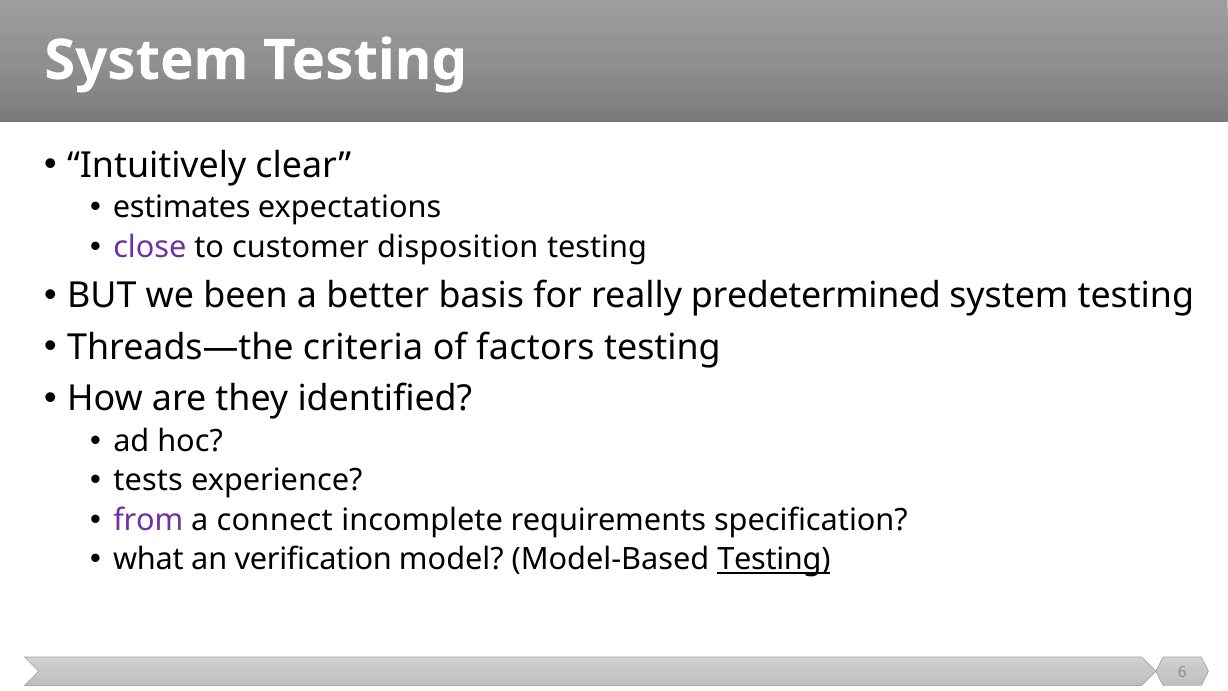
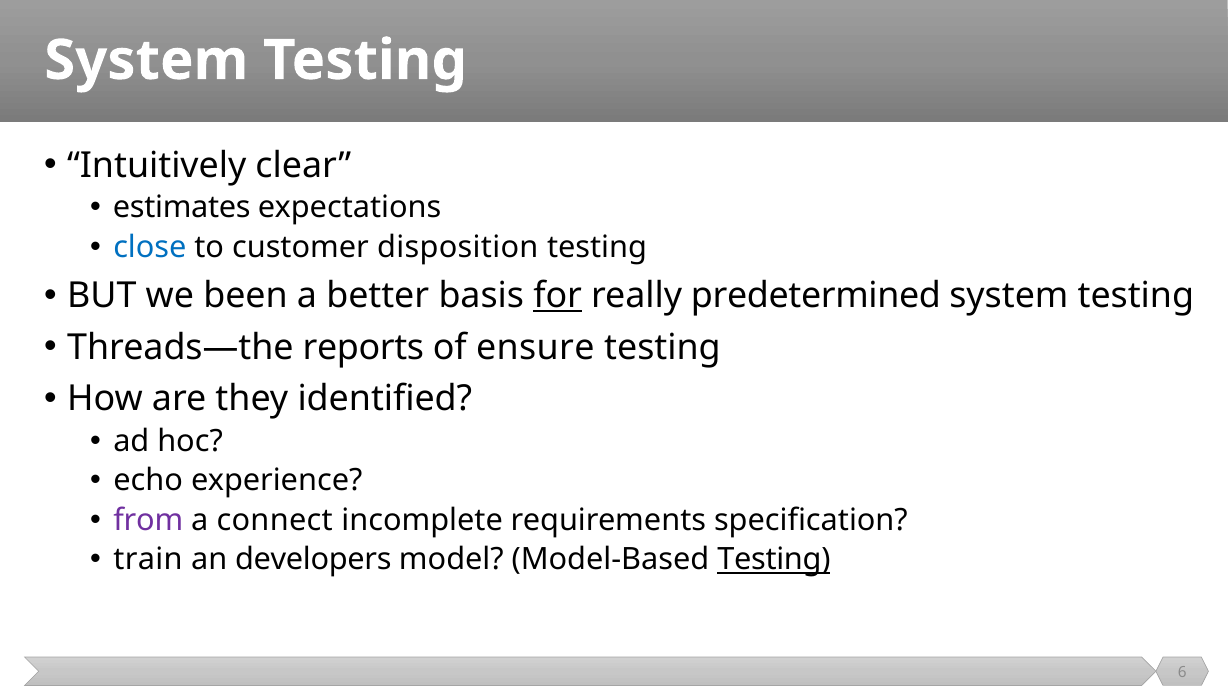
close colour: purple -> blue (150, 247)
for underline: none -> present (558, 296)
criteria: criteria -> reports (363, 347)
factors: factors -> ensure (535, 347)
tests: tests -> echo (148, 481)
what: what -> train (148, 560)
verification: verification -> developers (313, 560)
